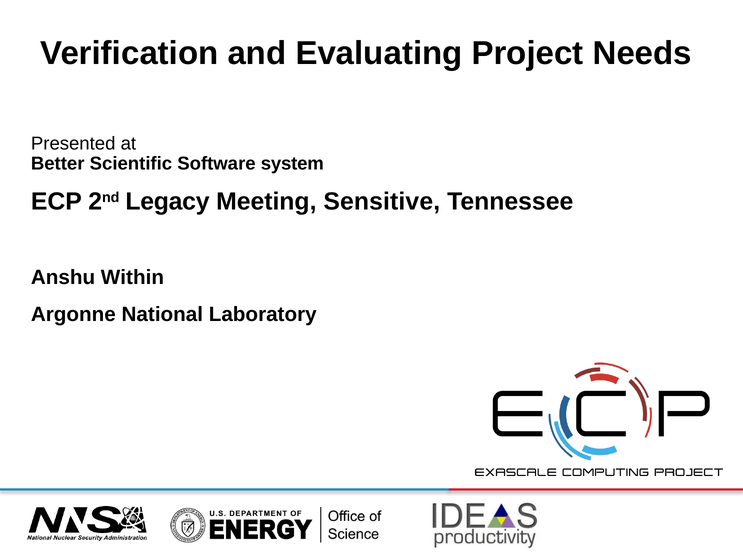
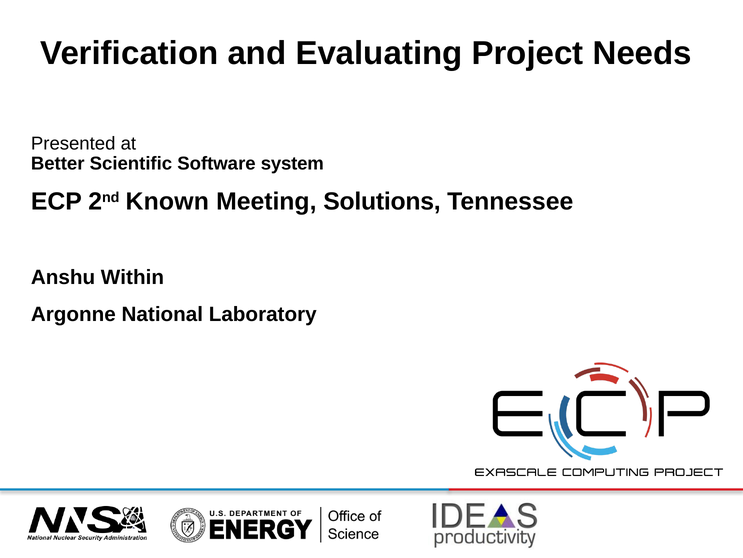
Legacy: Legacy -> Known (167, 201)
Sensitive: Sensitive -> Solutions (382, 201)
